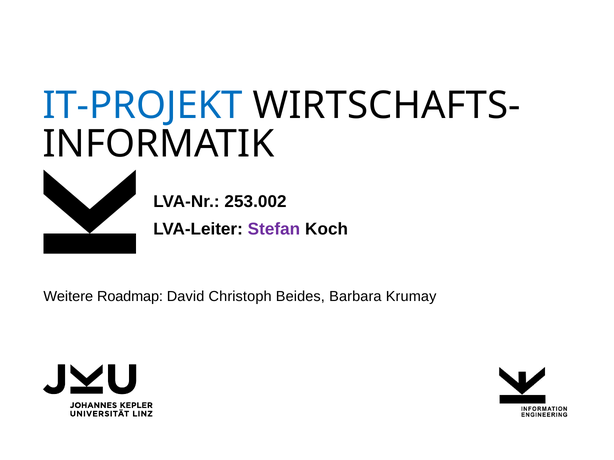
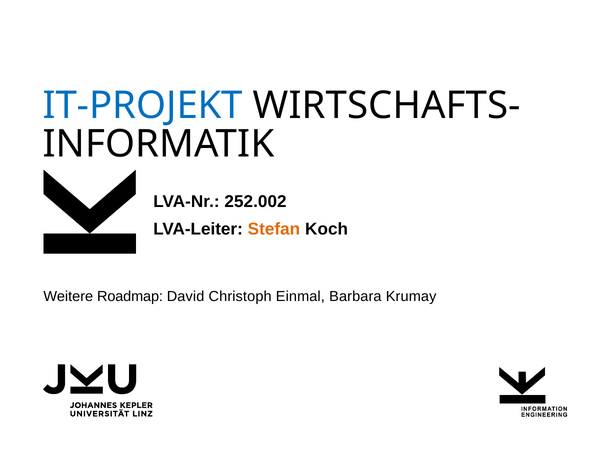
253.002: 253.002 -> 252.002 (256, 202)
Stefan colour: purple -> orange (274, 230)
Beides: Beides -> Einmal (300, 297)
